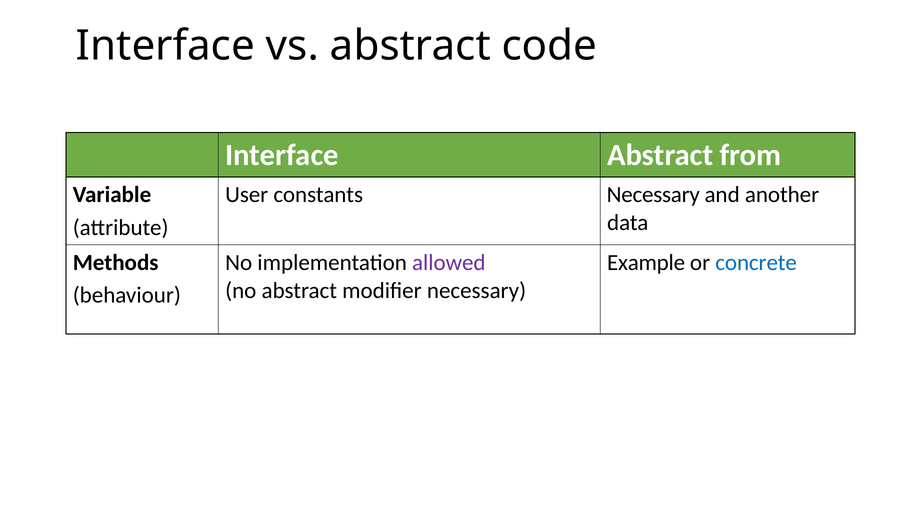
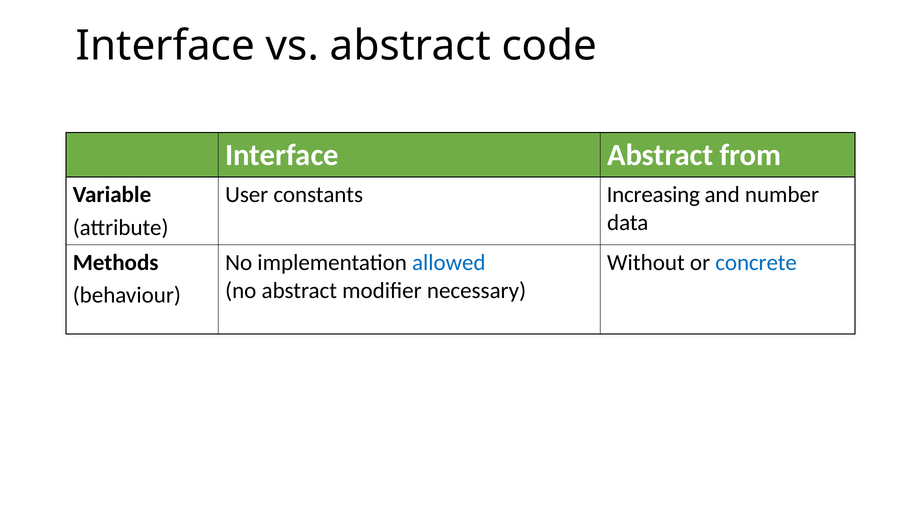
constants Necessary: Necessary -> Increasing (653, 195)
another: another -> number (782, 195)
allowed colour: purple -> blue (449, 262)
Example: Example -> Without (646, 262)
